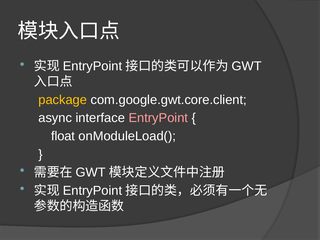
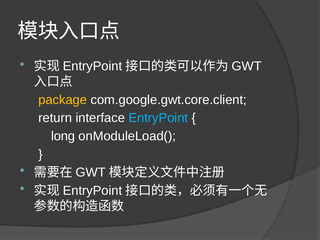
async: async -> return (55, 118)
EntryPoint colour: pink -> light blue (158, 118)
float: float -> long (63, 136)
